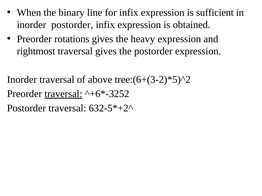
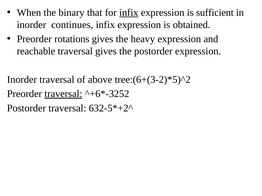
line: line -> that (95, 13)
infix underline: none -> present (129, 13)
inorder postorder: postorder -> continues (72, 25)
rightmost: rightmost -> reachable (36, 51)
